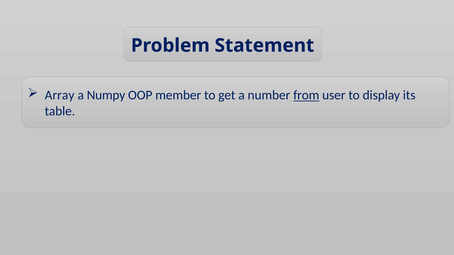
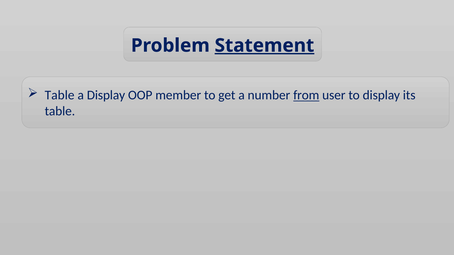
Statement underline: none -> present (264, 46)
Array: Array -> Table (60, 95)
a Numpy: Numpy -> Display (106, 95)
